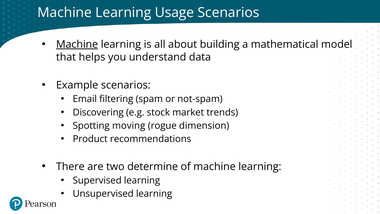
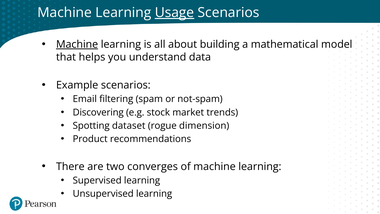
Usage underline: none -> present (174, 13)
moving: moving -> dataset (129, 126)
determine: determine -> converges (153, 166)
